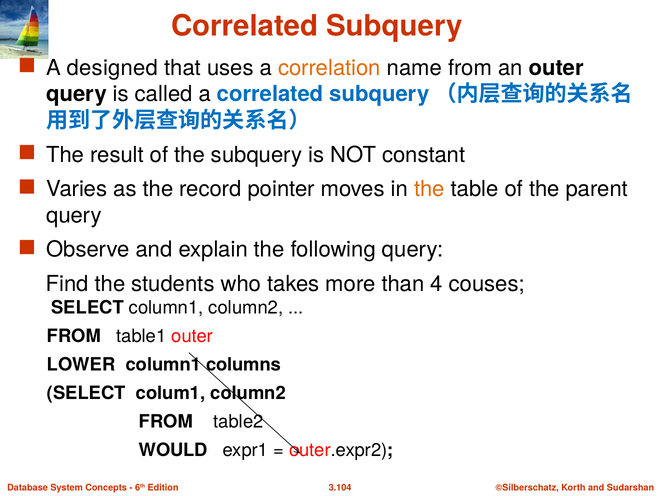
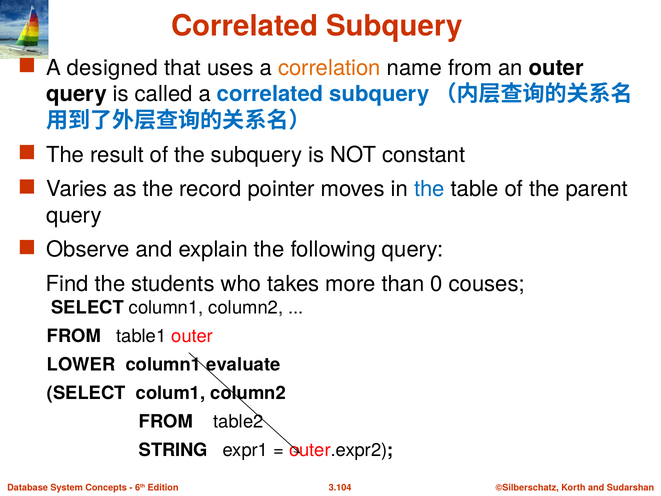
the colour: orange -> blue (429, 189)
4: 4 -> 0 (437, 284)
columns: columns -> evaluate (243, 365)
WOULD: WOULD -> STRING (173, 450)
